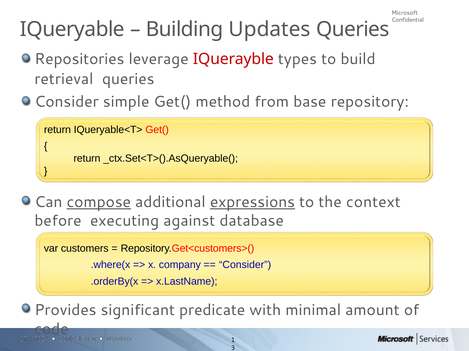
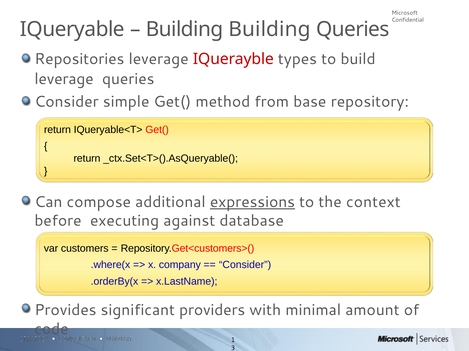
Building Updates: Updates -> Building (270, 29)
retrieval: retrieval -> leverage (64, 79)
compose underline: present -> none (99, 202)
predicate: predicate -> providers (212, 311)
